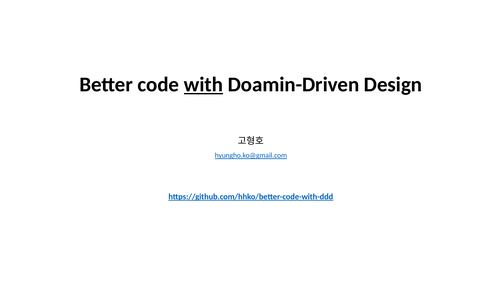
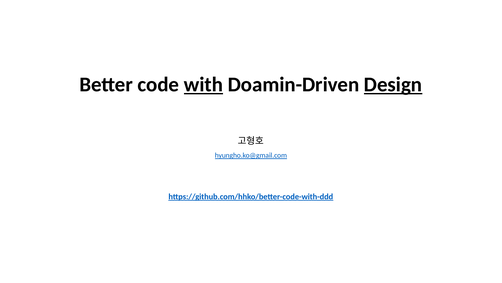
Design underline: none -> present (393, 84)
